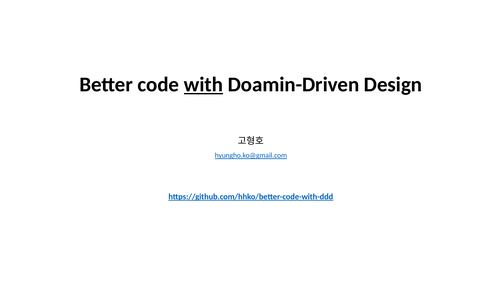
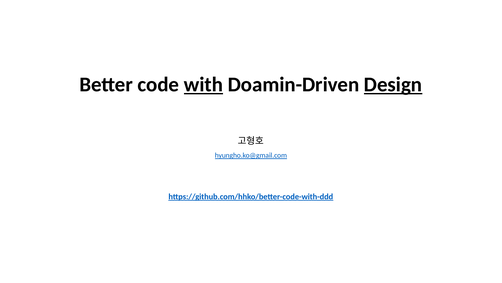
Design underline: none -> present (393, 84)
